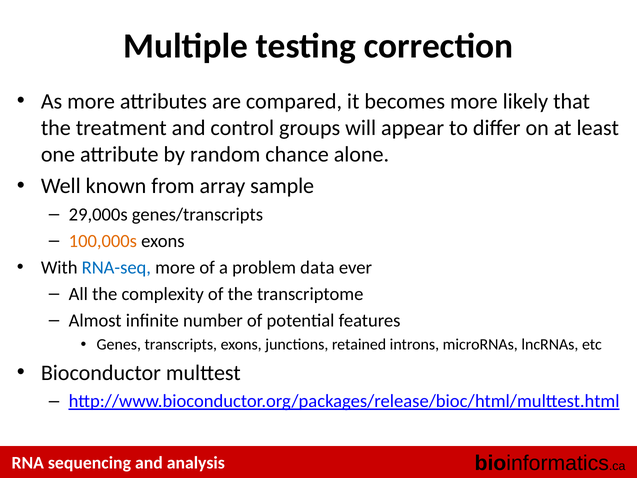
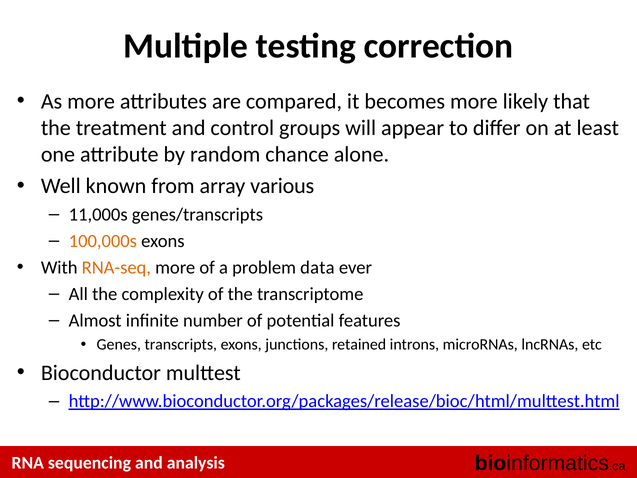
sample: sample -> various (282, 186)
29,000s: 29,000s -> 11,000s (98, 214)
RNA-seq colour: blue -> orange (116, 267)
